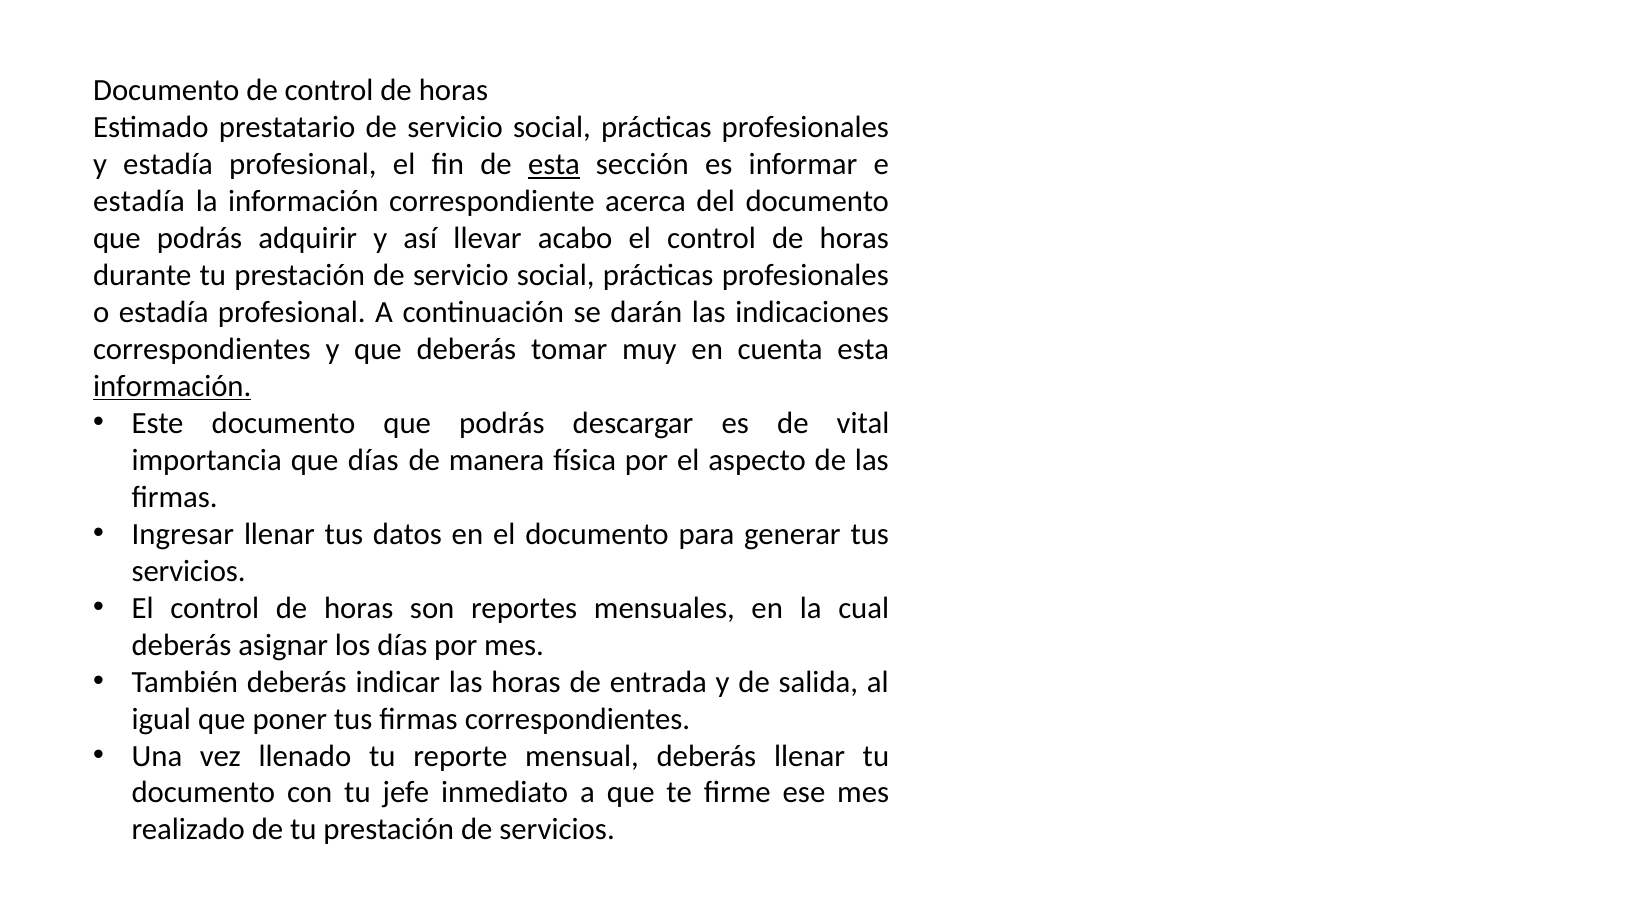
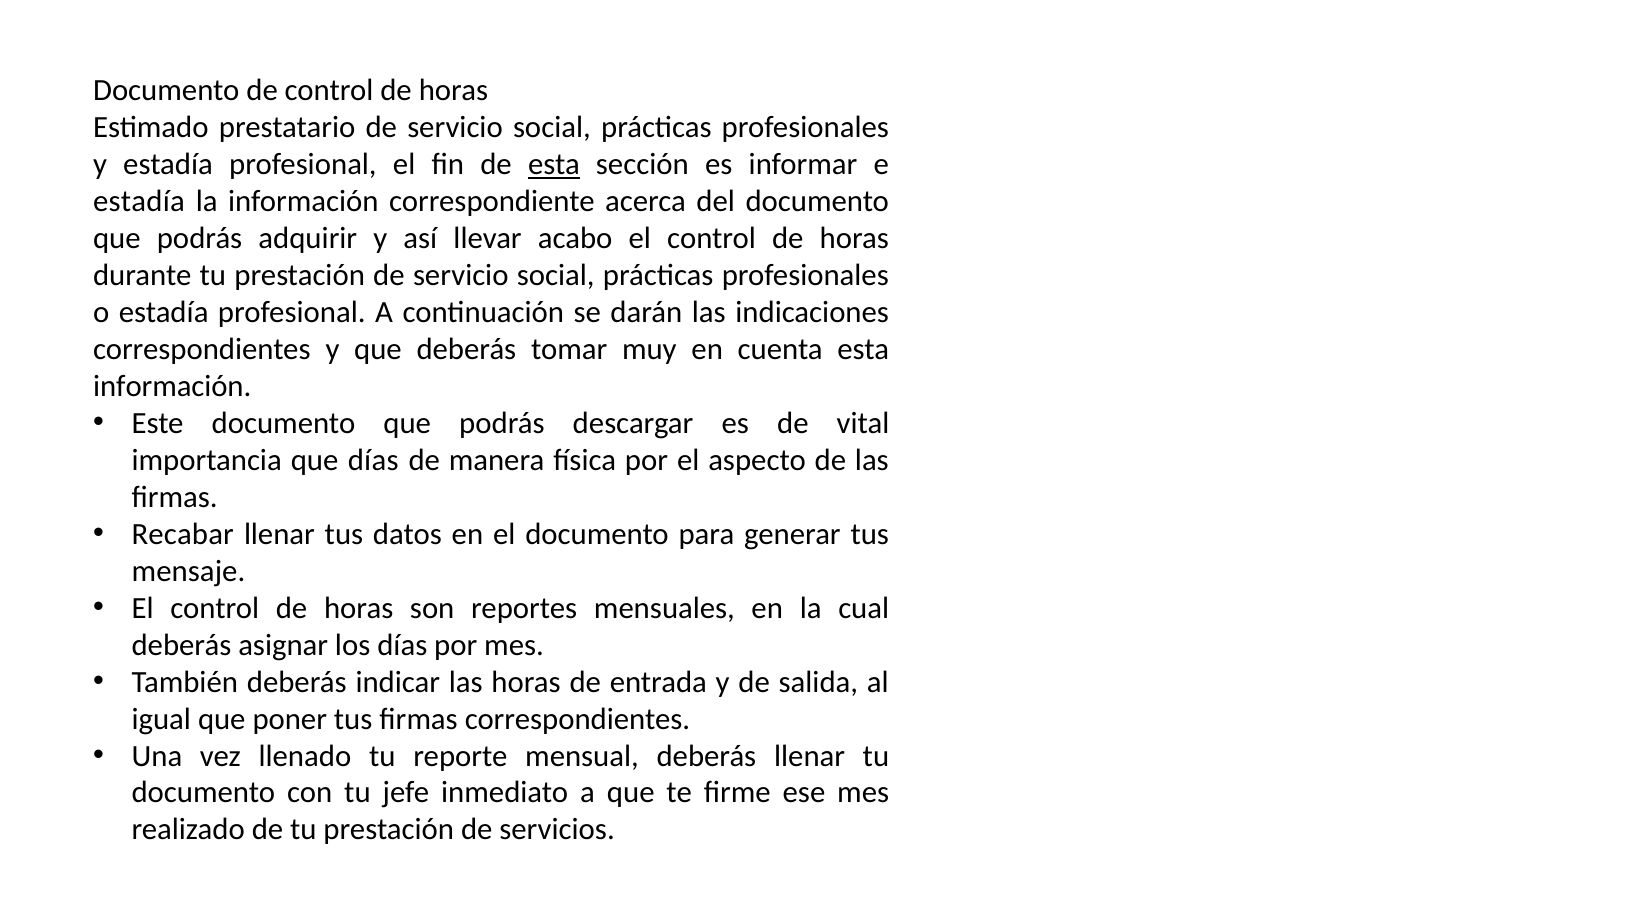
información underline: present -> none (172, 386)
Ingresar: Ingresar -> Recabar (183, 534)
servicios: servicios -> mensaje (188, 571)
